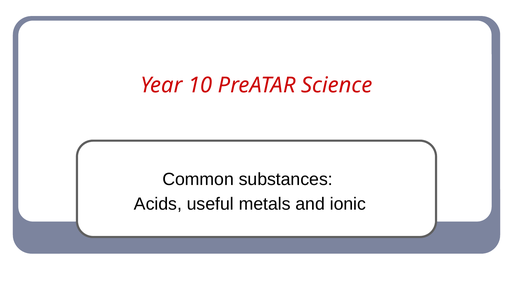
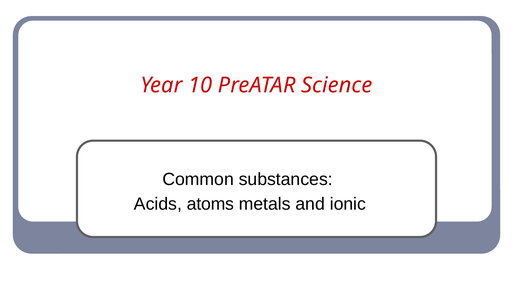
useful: useful -> atoms (210, 204)
